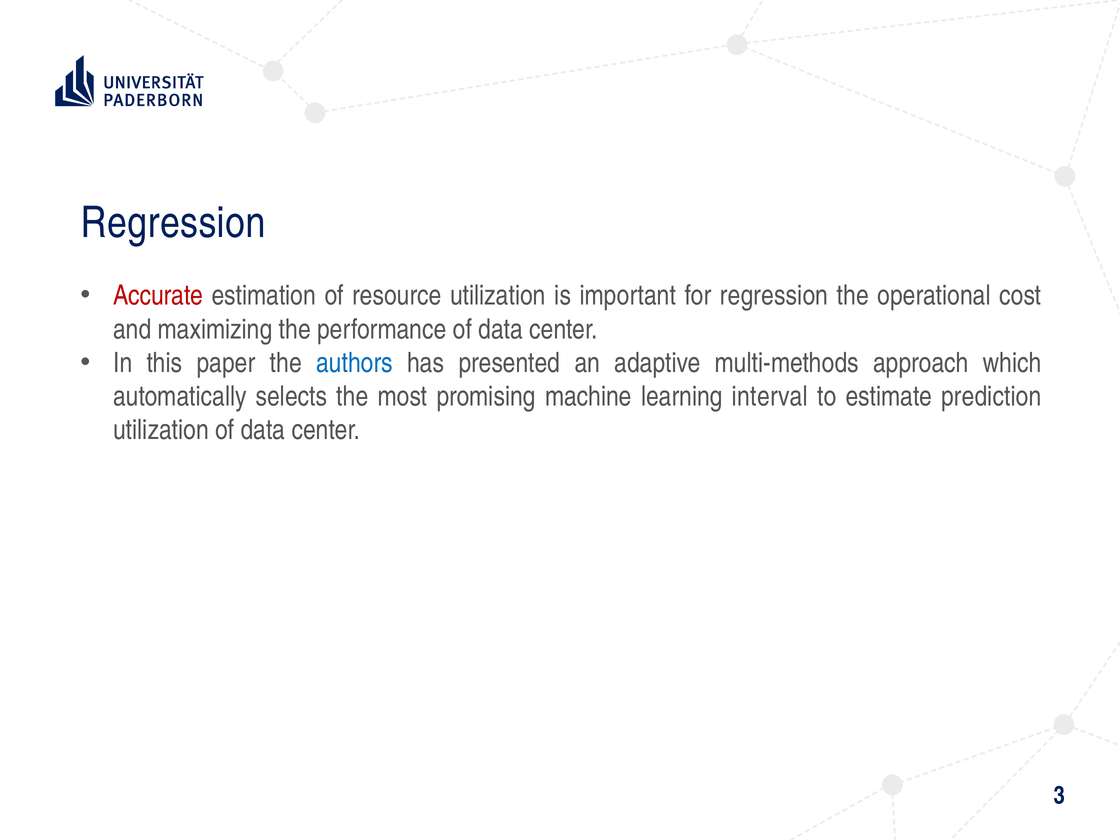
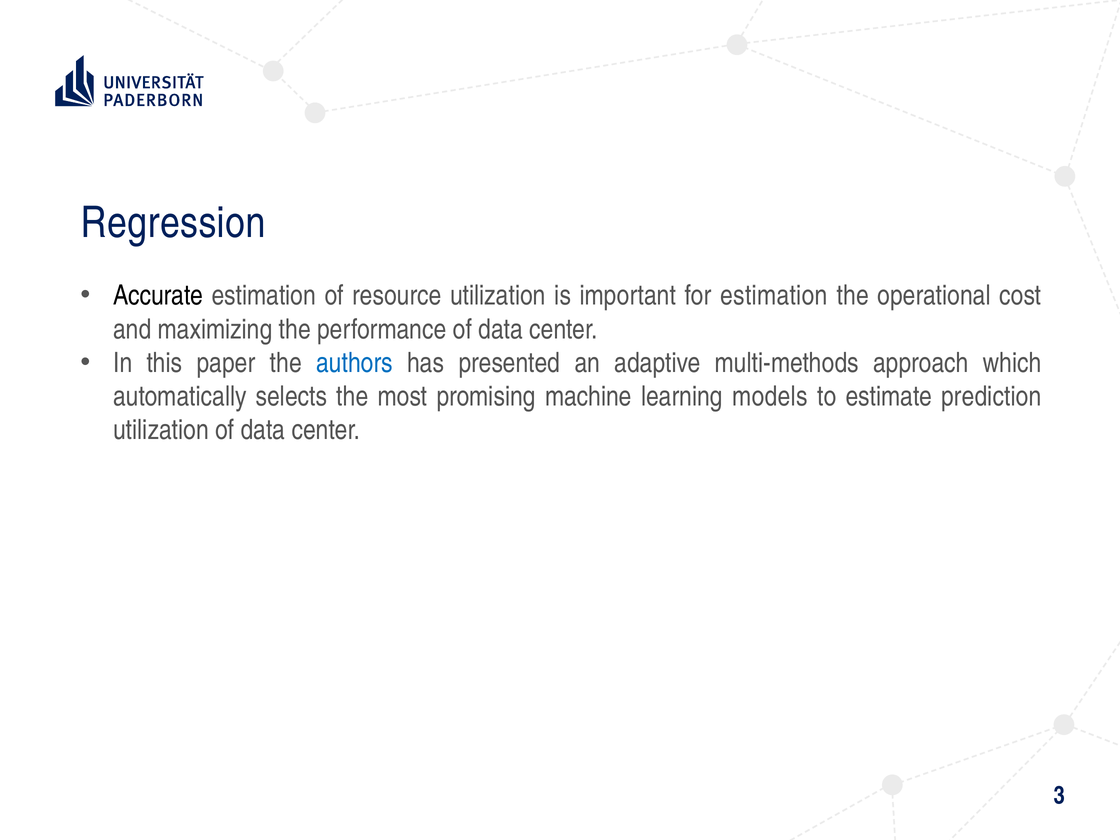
Accurate colour: red -> black (158, 296)
for regression: regression -> estimation (774, 296)
interval: interval -> models (770, 396)
